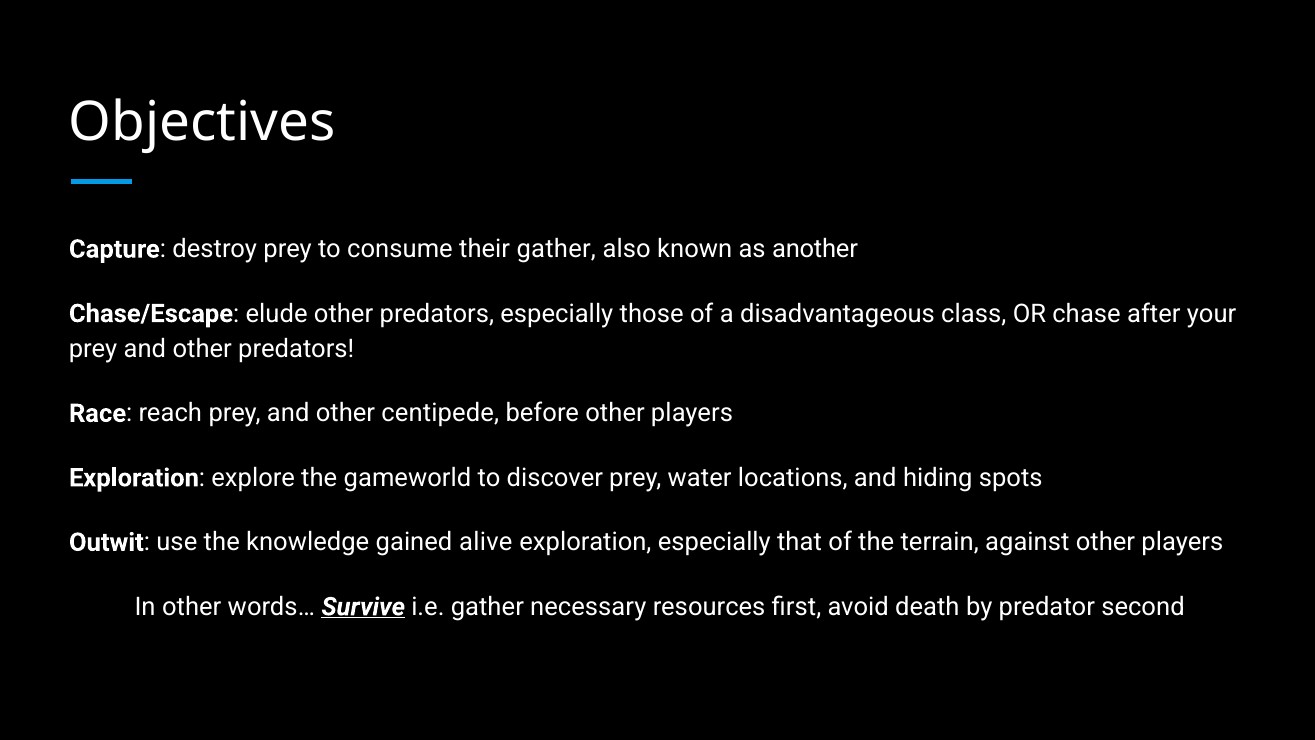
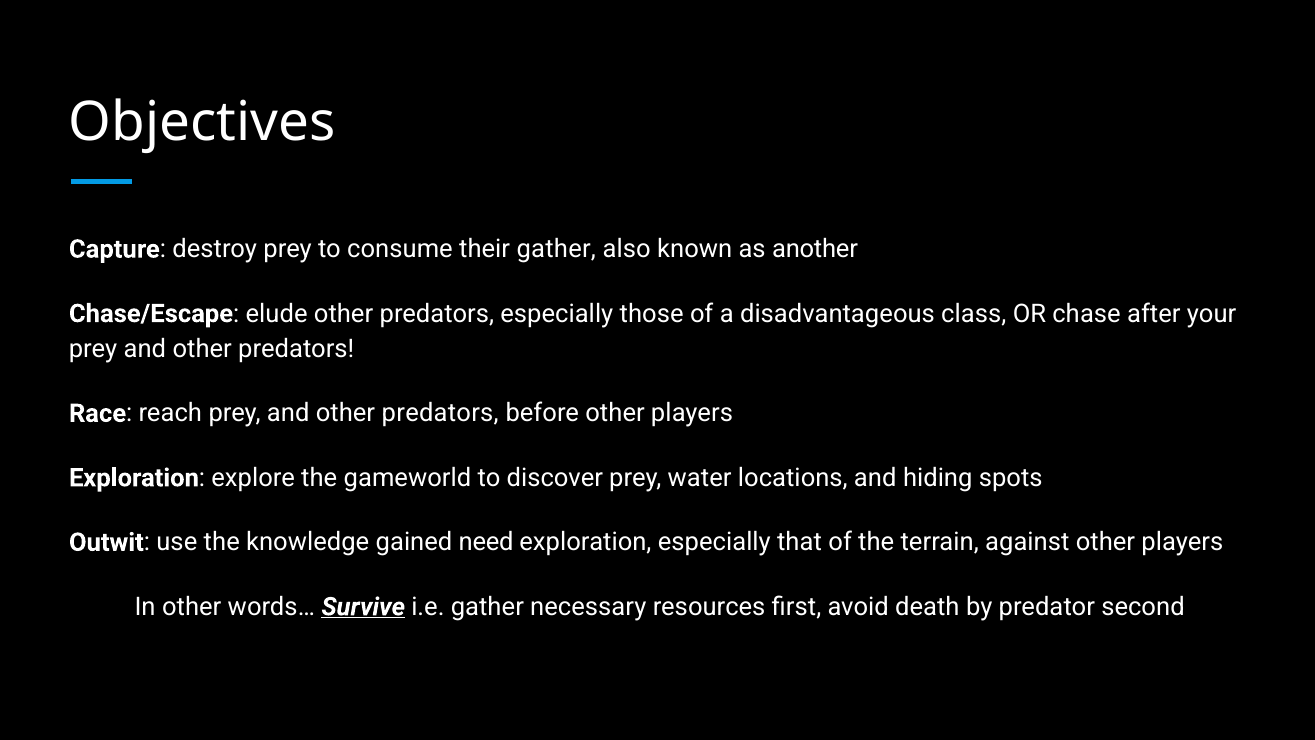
centipede: centipede -> predators (440, 413)
alive: alive -> need (486, 542)
